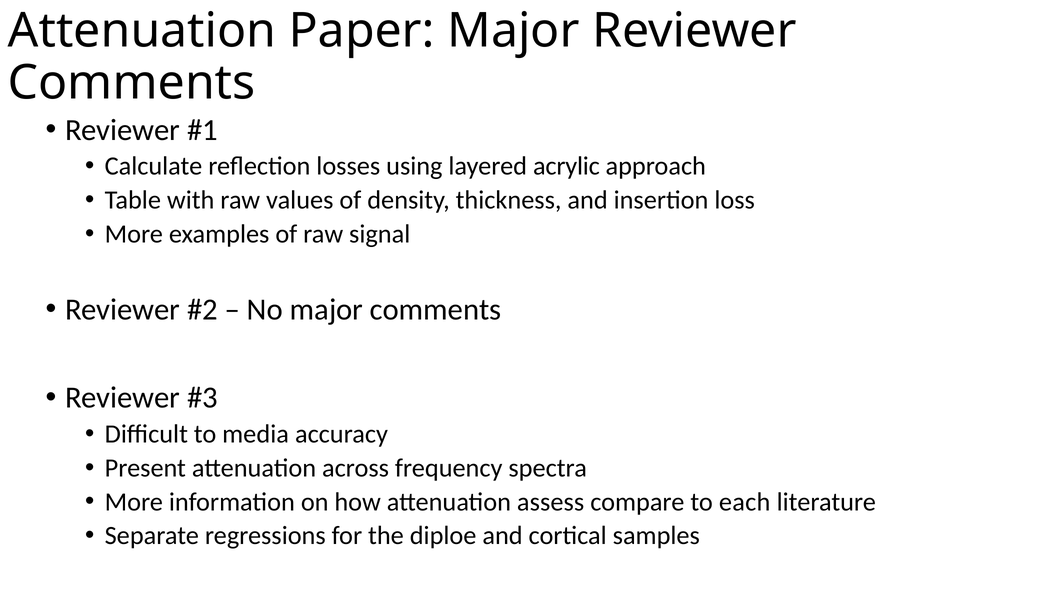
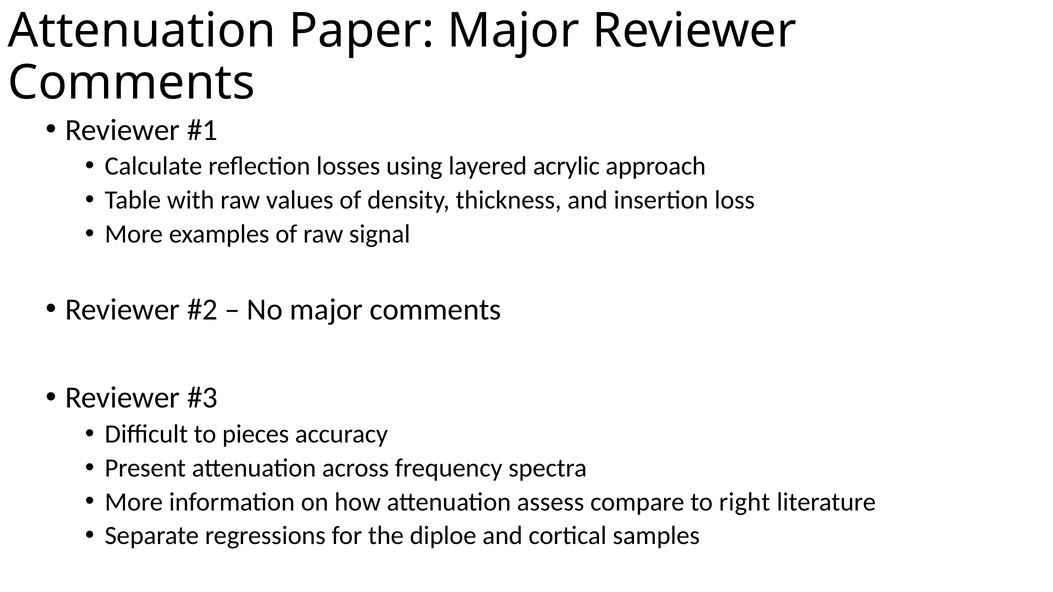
media: media -> pieces (256, 434)
each: each -> right (745, 502)
